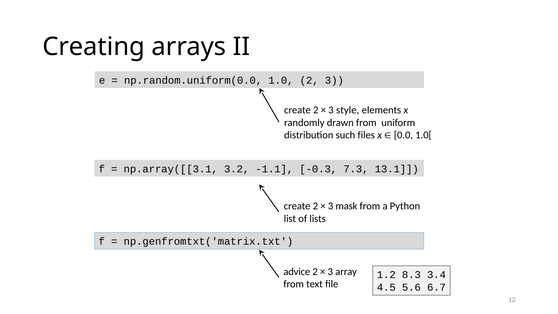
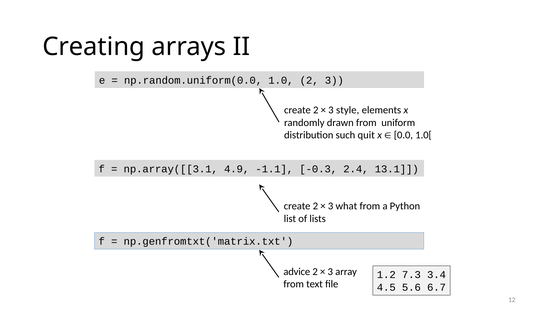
files: files -> quit (366, 135)
3.2: 3.2 -> 4.9 (237, 169)
7.3: 7.3 -> 2.4 (356, 169)
mask: mask -> what (346, 206)
8.3: 8.3 -> 7.3 (411, 275)
